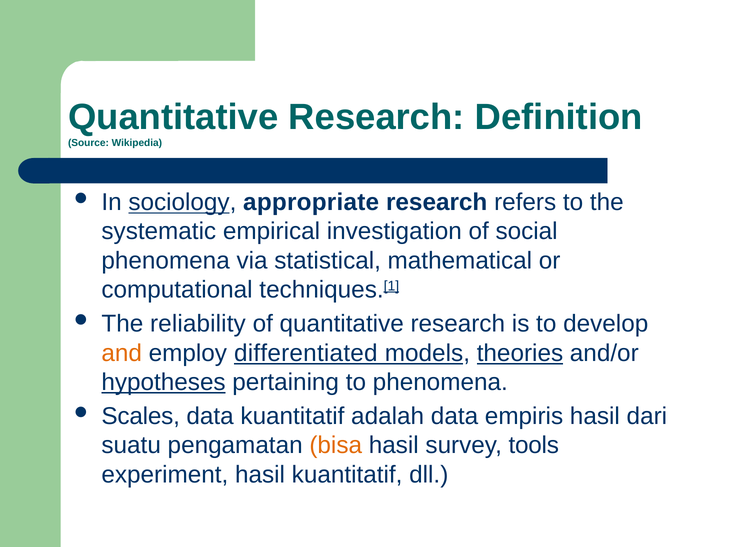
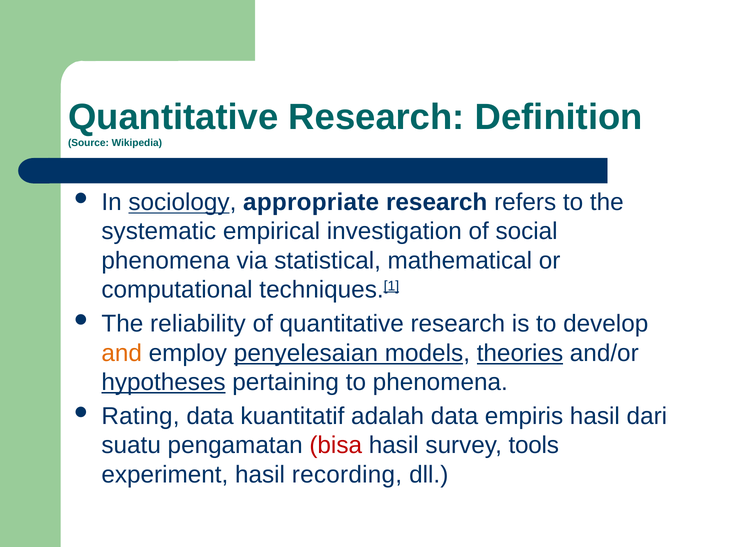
differentiated: differentiated -> penyelesaian (306, 353)
Scales: Scales -> Rating (140, 416)
bisa colour: orange -> red (336, 445)
hasil kuantitatif: kuantitatif -> recording (347, 474)
